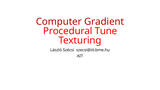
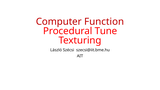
Gradient: Gradient -> Function (104, 22)
